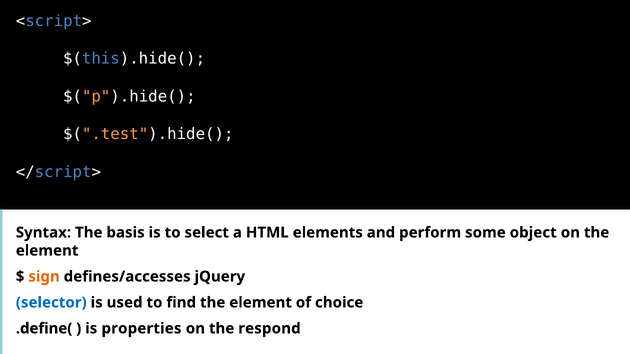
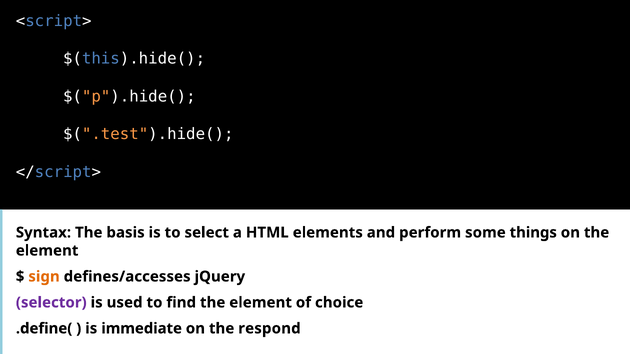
object: object -> things (533, 233)
selector colour: blue -> purple (51, 303)
properties: properties -> immediate (142, 329)
